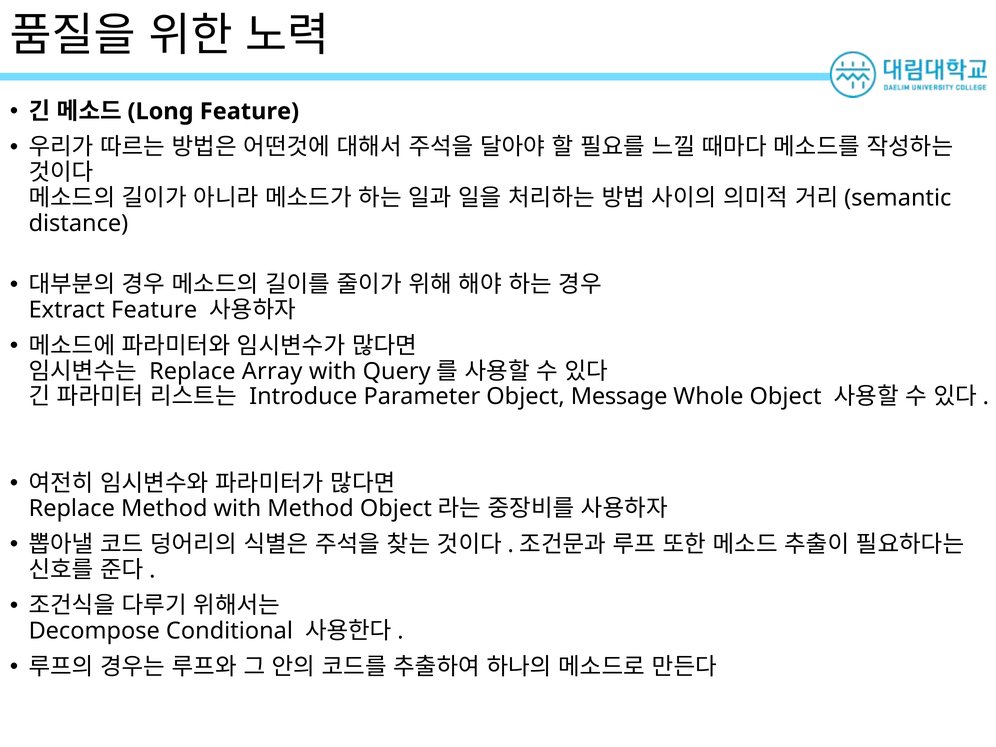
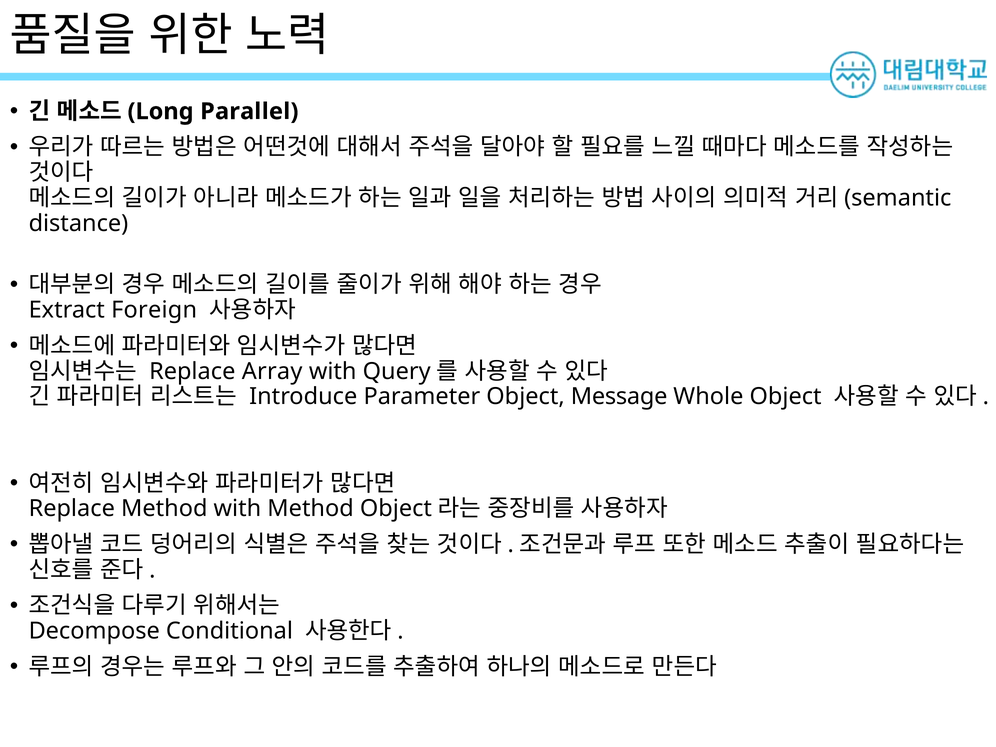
Feature: Feature -> Parallel (249, 111)
Extract Feature: Feature -> Foreign (154, 310)
